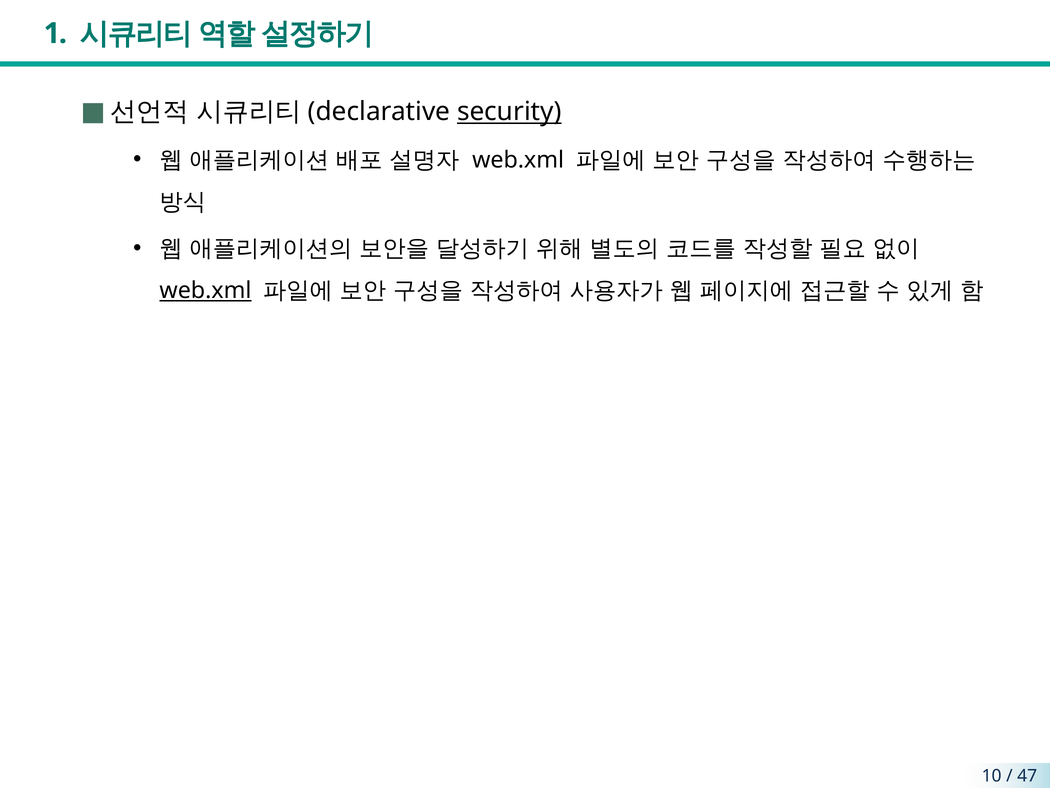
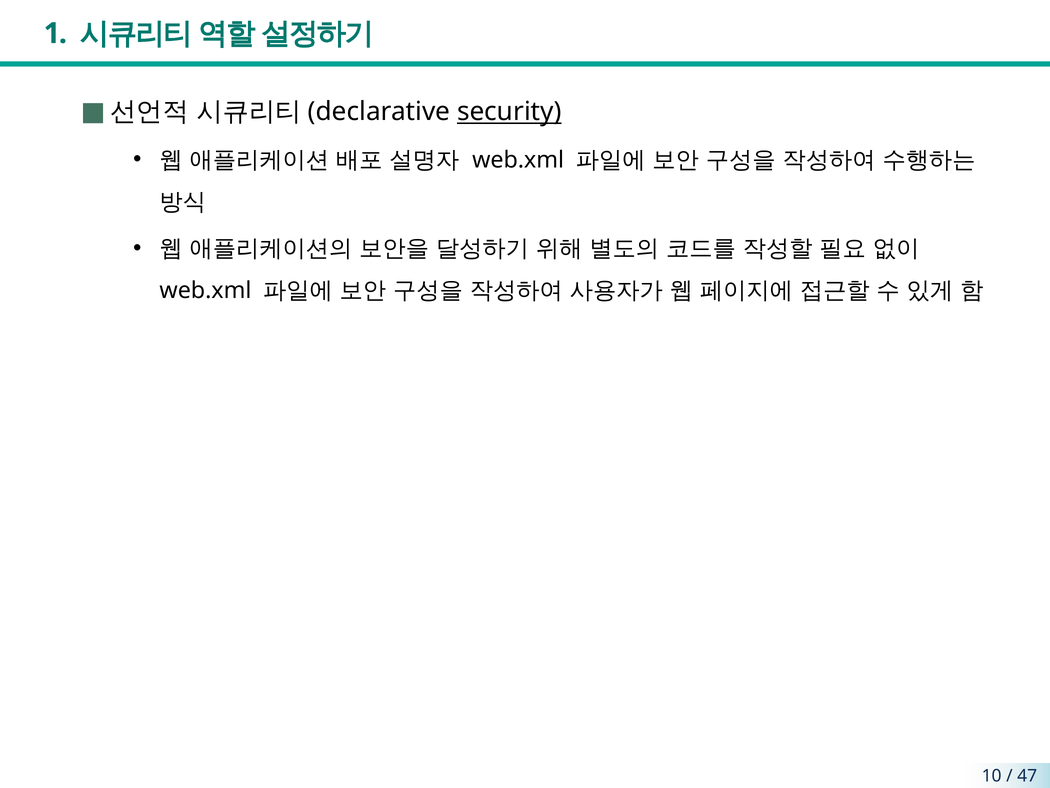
web.xml underline: present -> none (205, 290)
